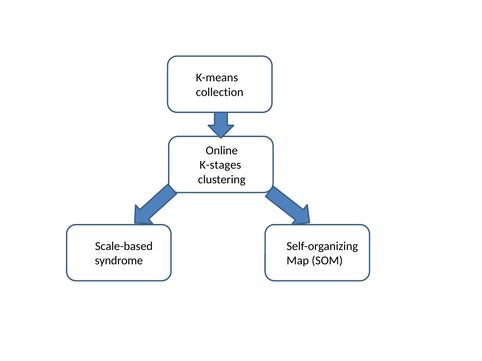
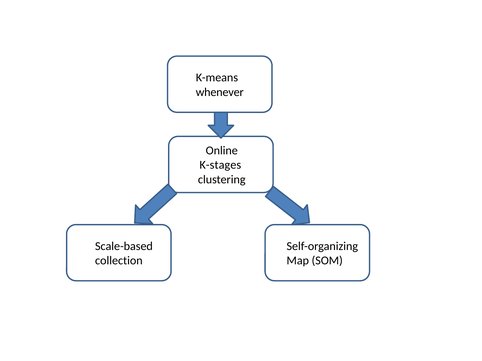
collection: collection -> whenever (220, 92)
syndrome: syndrome -> collection (119, 261)
